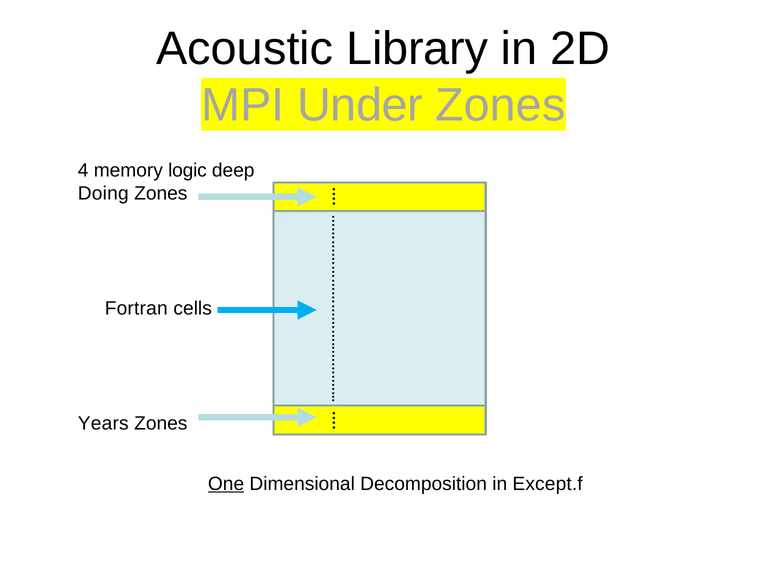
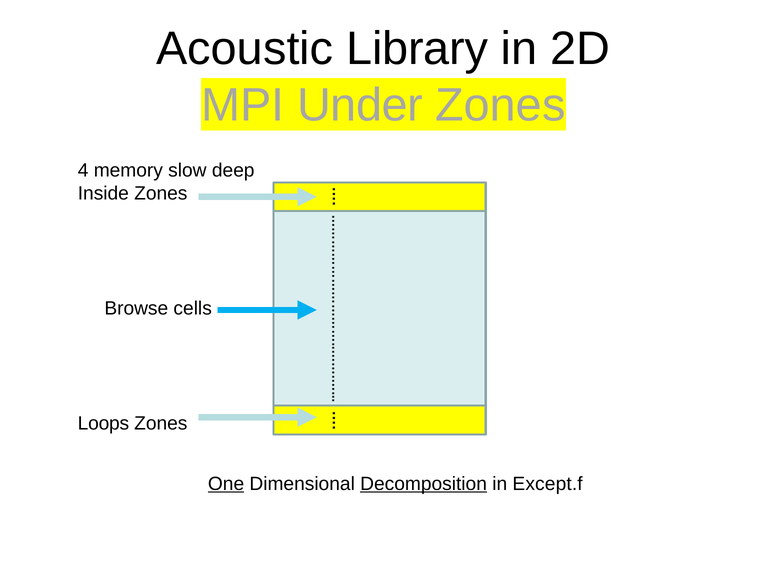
logic: logic -> slow (187, 170)
Doing: Doing -> Inside (103, 193)
Fortran: Fortran -> Browse (136, 308)
Years: Years -> Loops (103, 423)
Decomposition underline: none -> present (424, 483)
